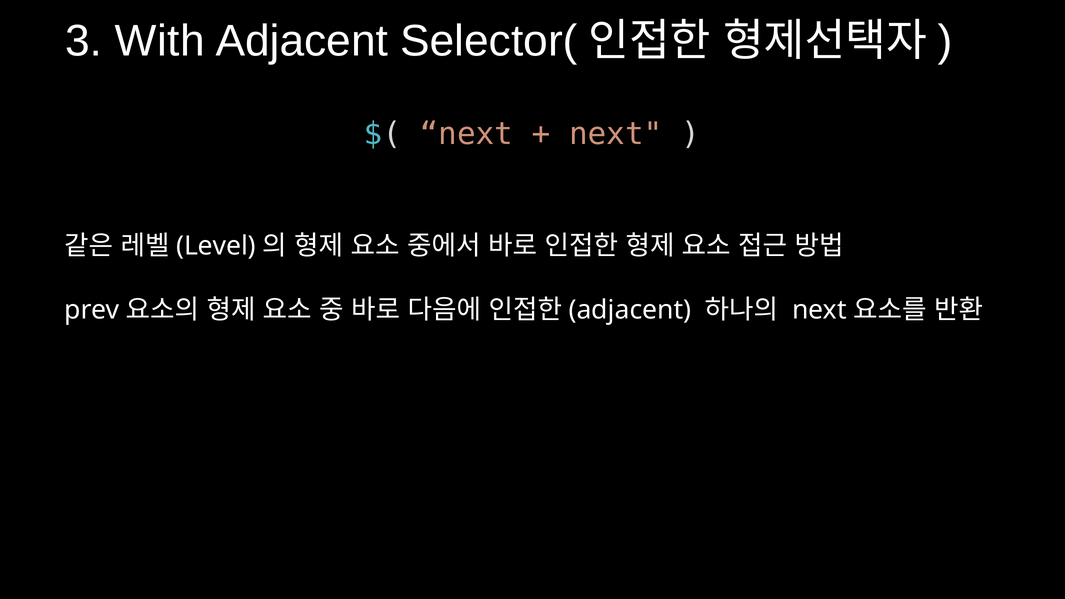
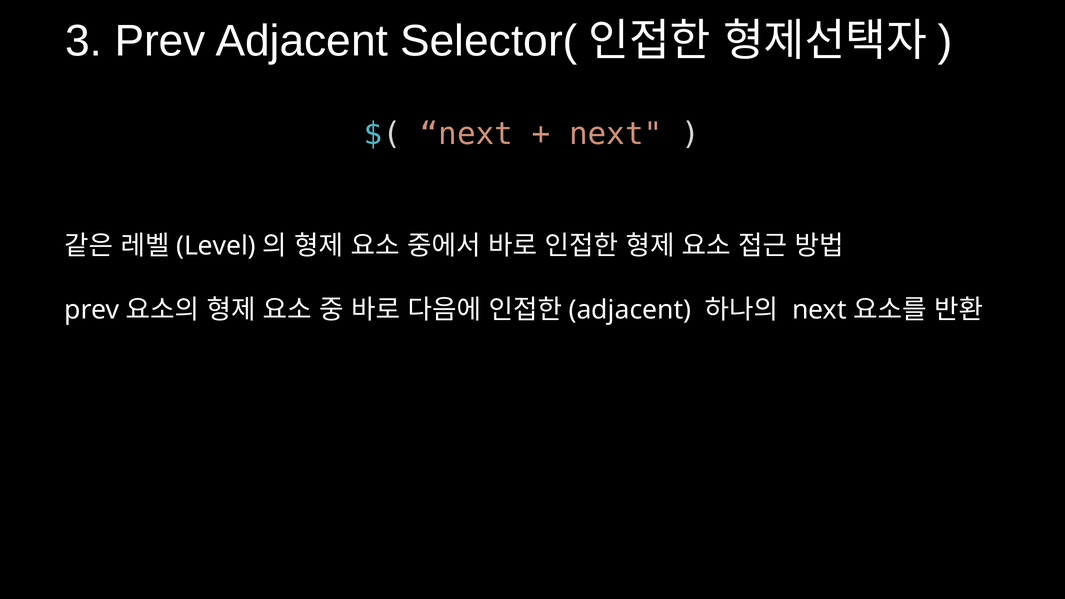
3 With: With -> Prev (160, 41)
